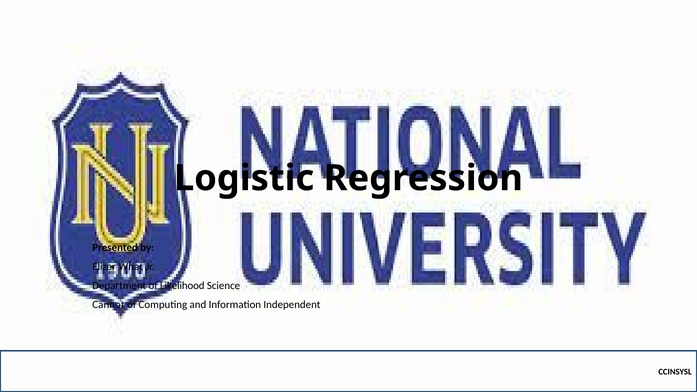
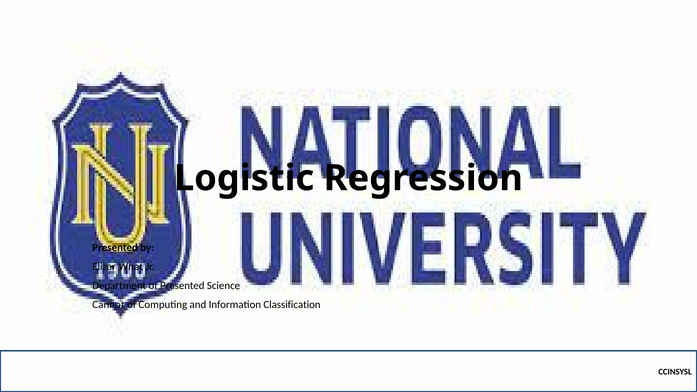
of Likelihood: Likelihood -> Presented (182, 286)
Independent: Independent -> Classification (292, 305)
